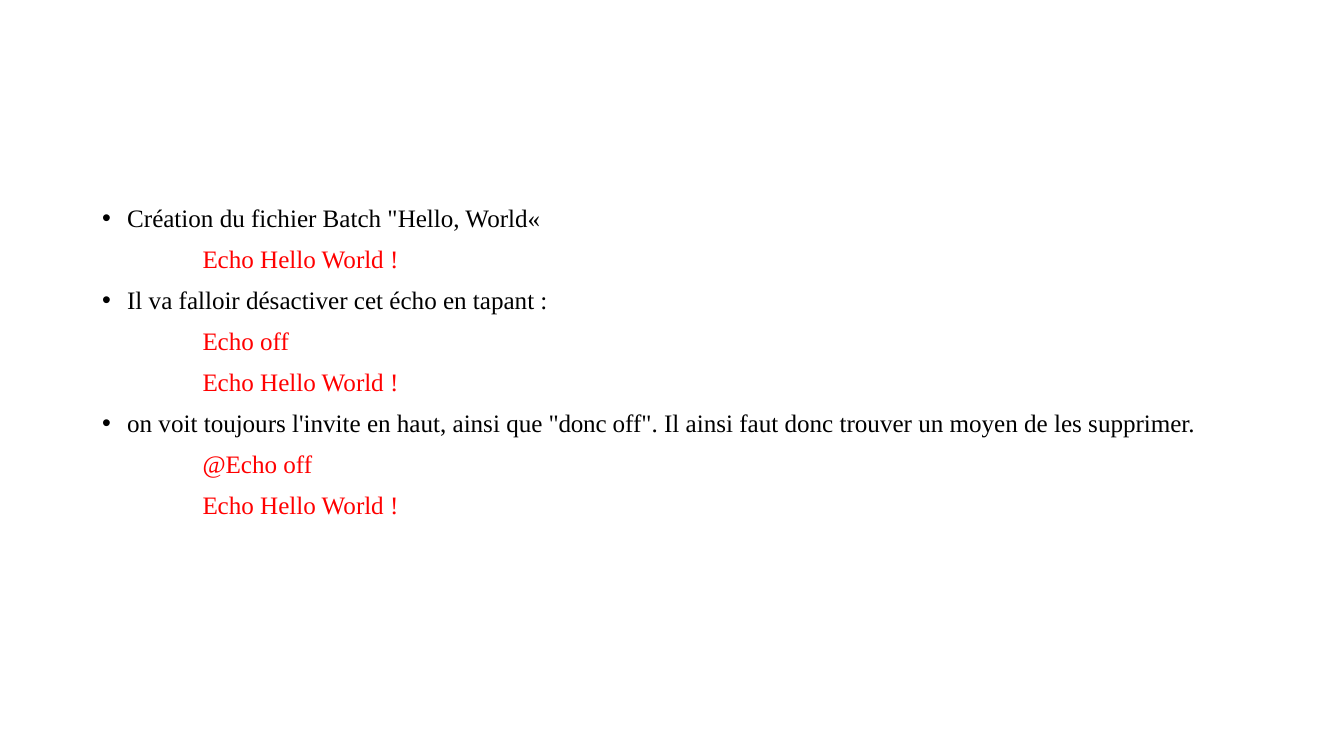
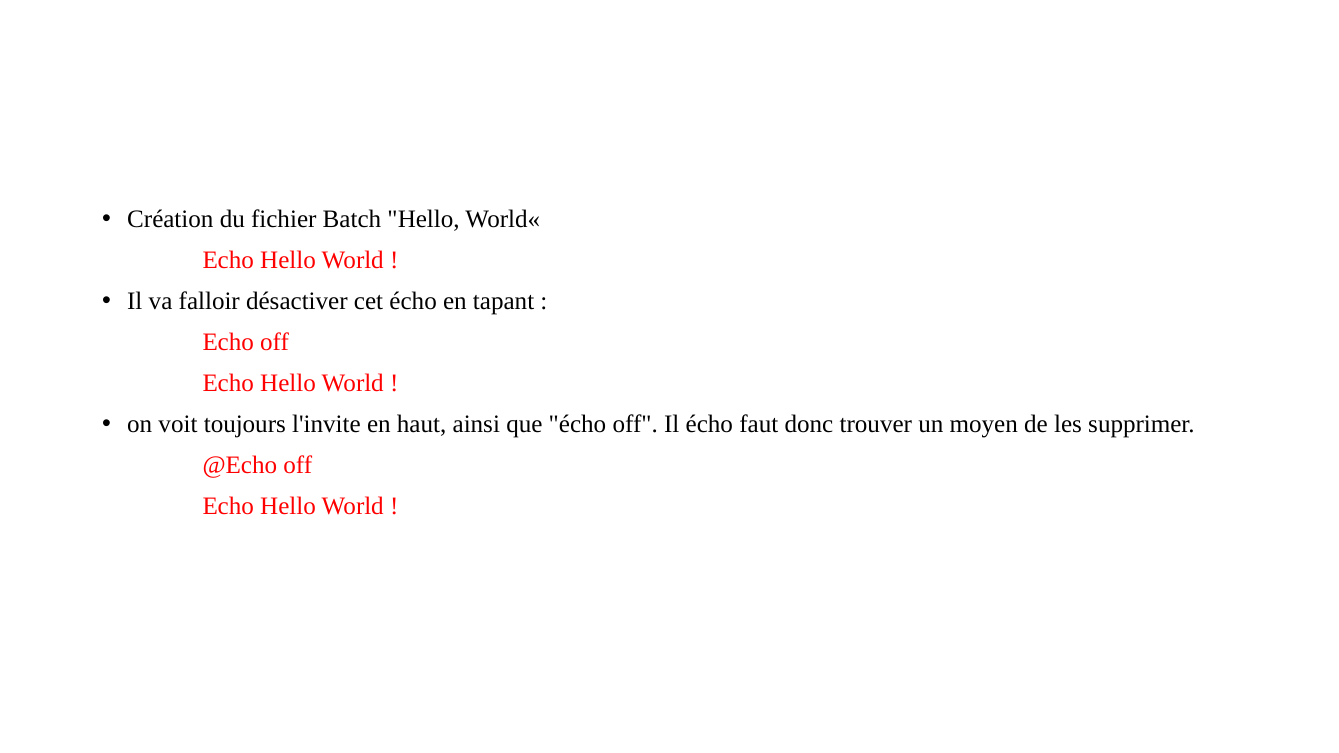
que donc: donc -> écho (578, 424)
Il ainsi: ainsi -> écho (709, 424)
